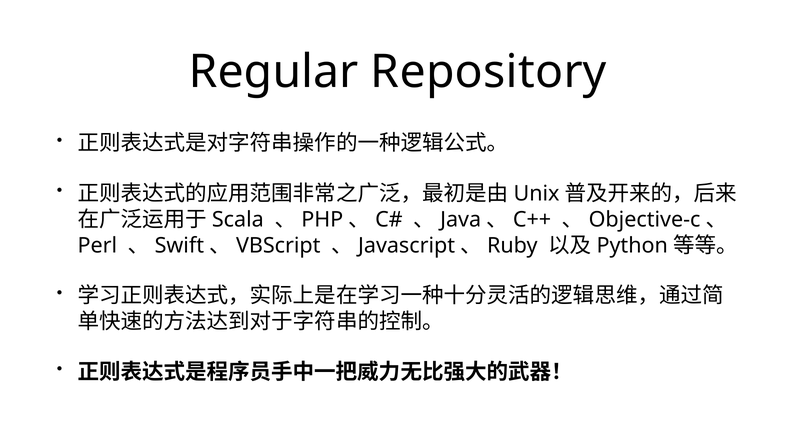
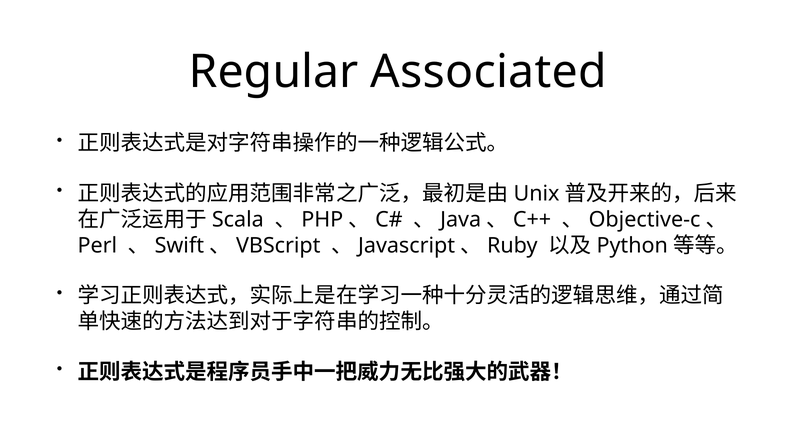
Repository: Repository -> Associated (489, 72)
